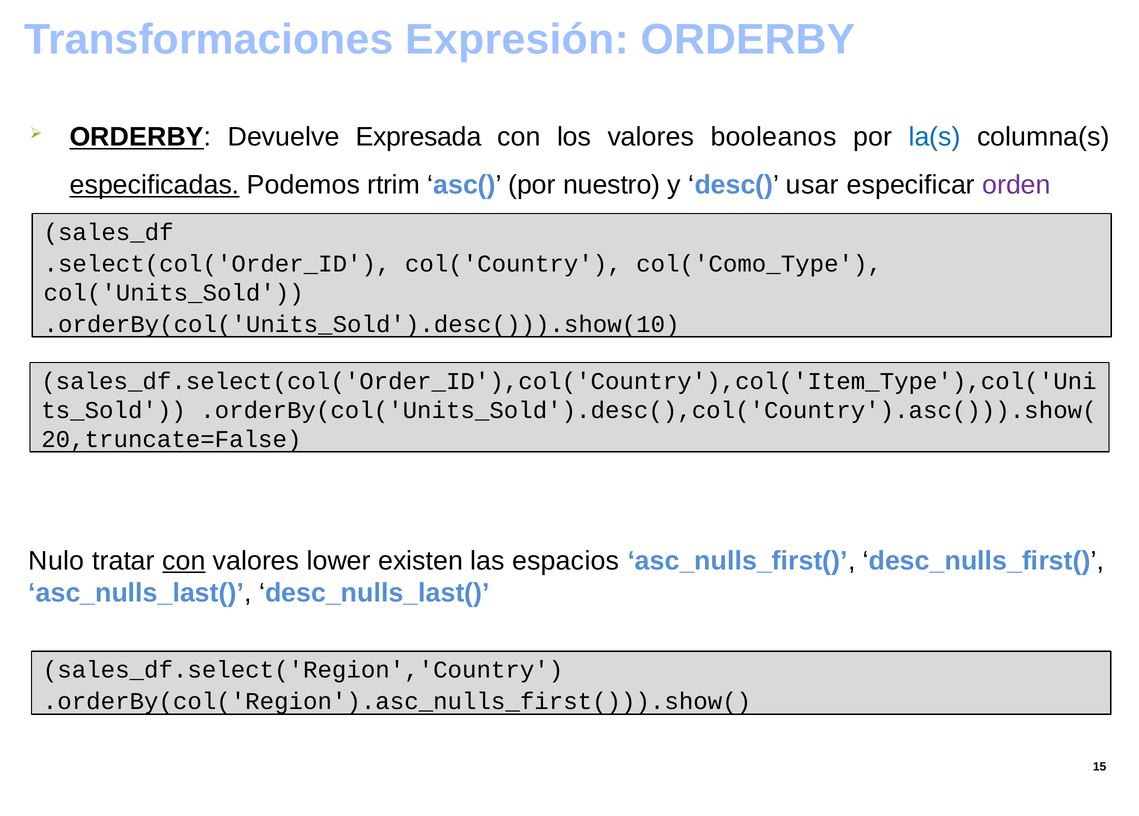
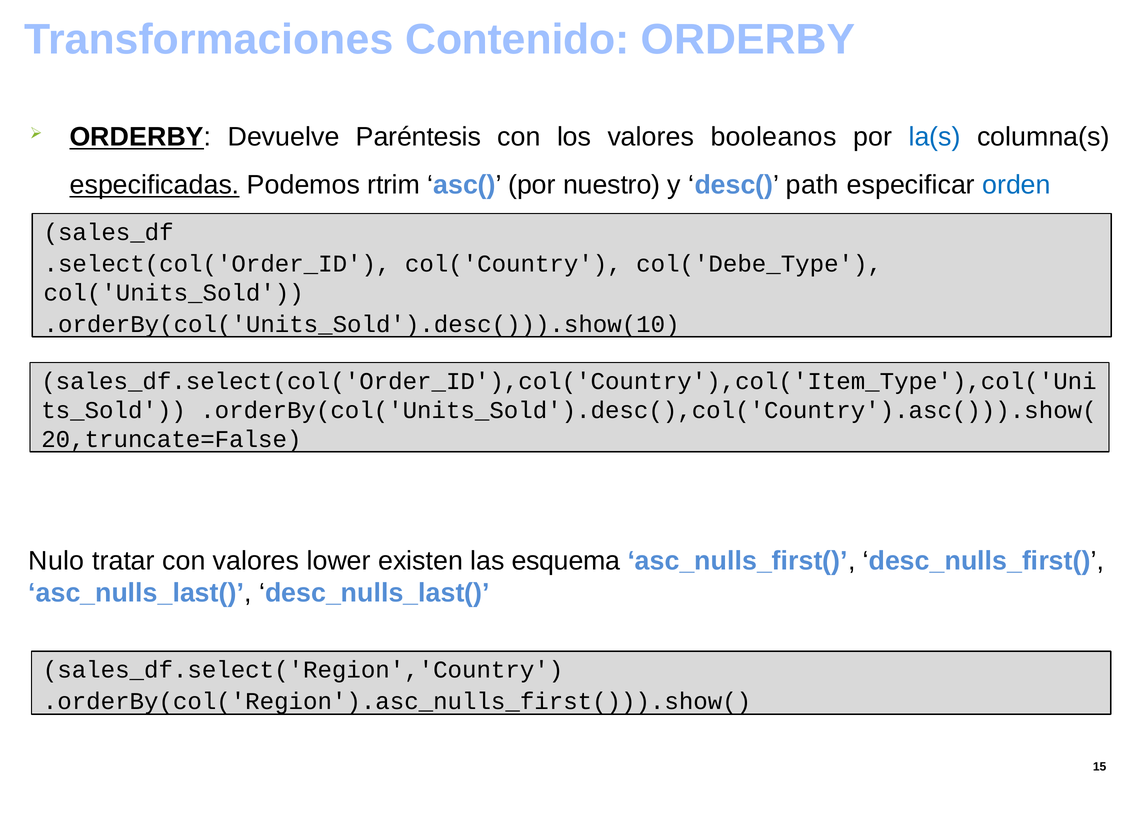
Expresión: Expresión -> Contenido (517, 40)
Expresada: Expresada -> Paréntesis (418, 137)
usar: usar -> path (812, 185)
orden colour: purple -> blue (1017, 185)
col('Como_Type: col('Como_Type -> col('Debe_Type (759, 264)
con underline: present -> none (184, 561)
espacios: espacios -> esquema (566, 561)
